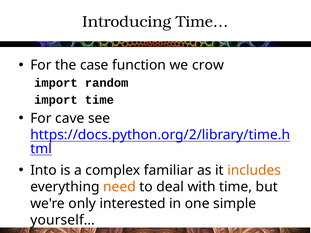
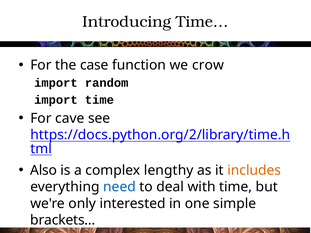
Into: Into -> Also (44, 170)
familiar: familiar -> lengthy (169, 170)
need colour: orange -> blue (119, 187)
yourself…: yourself… -> brackets… (63, 220)
